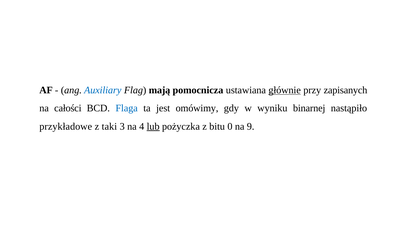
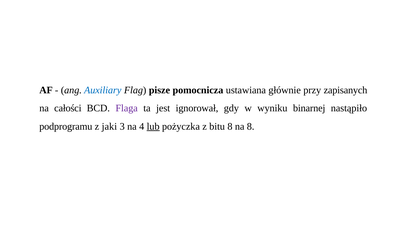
mają: mają -> pisze (159, 90)
głównie underline: present -> none (285, 90)
Flaga colour: blue -> purple (127, 108)
omówimy: omówimy -> ignorował (197, 108)
przykładowe: przykładowe -> podprogramu (66, 126)
taki: taki -> jaki (109, 126)
bitu 0: 0 -> 8 (230, 126)
na 9: 9 -> 8 (251, 126)
